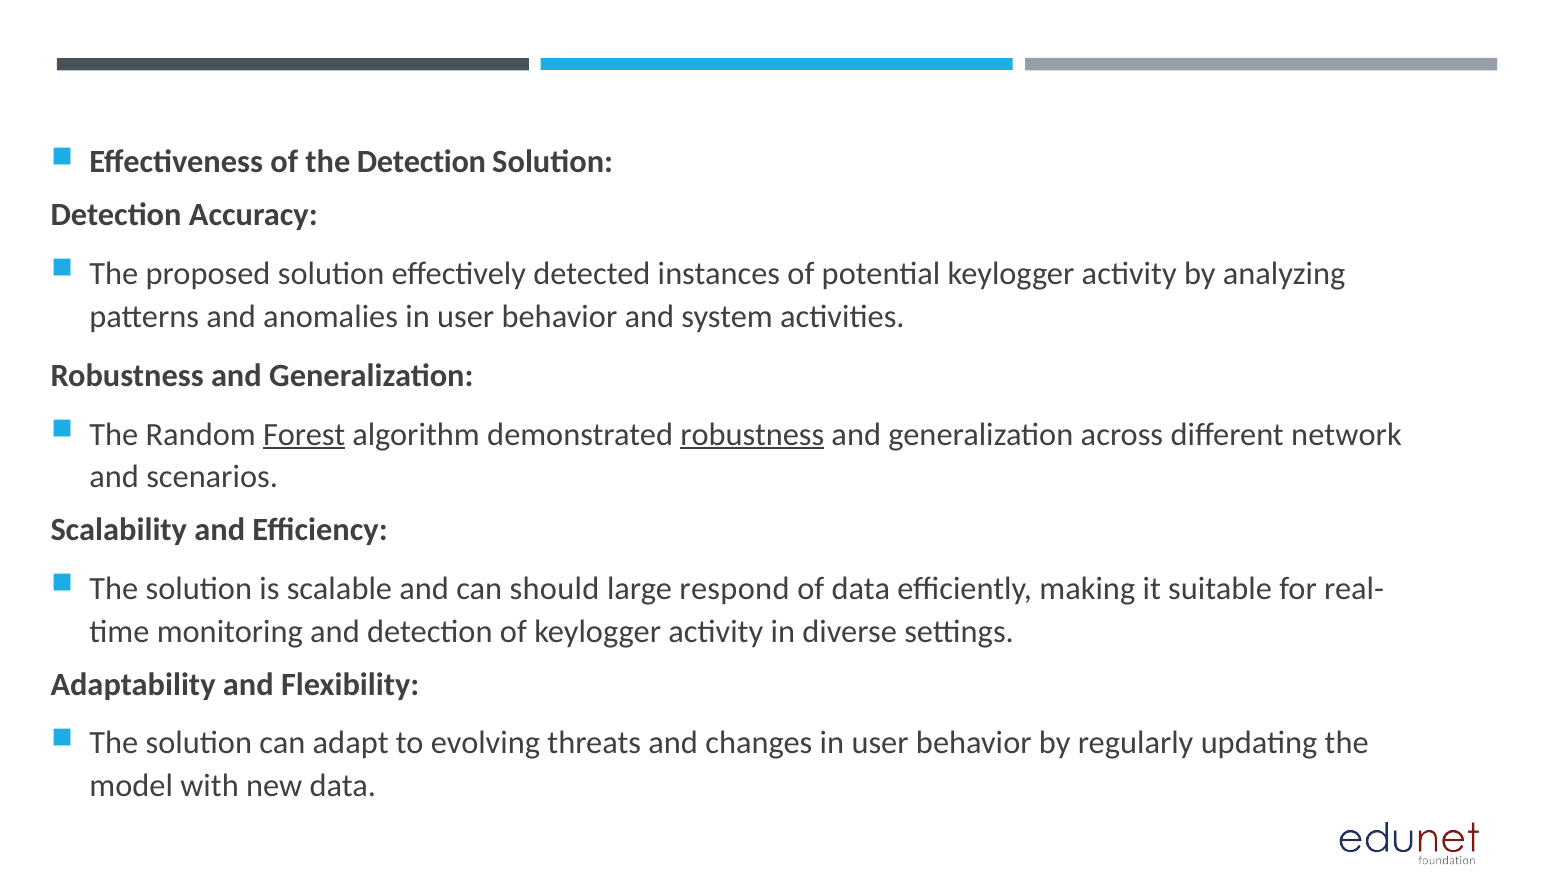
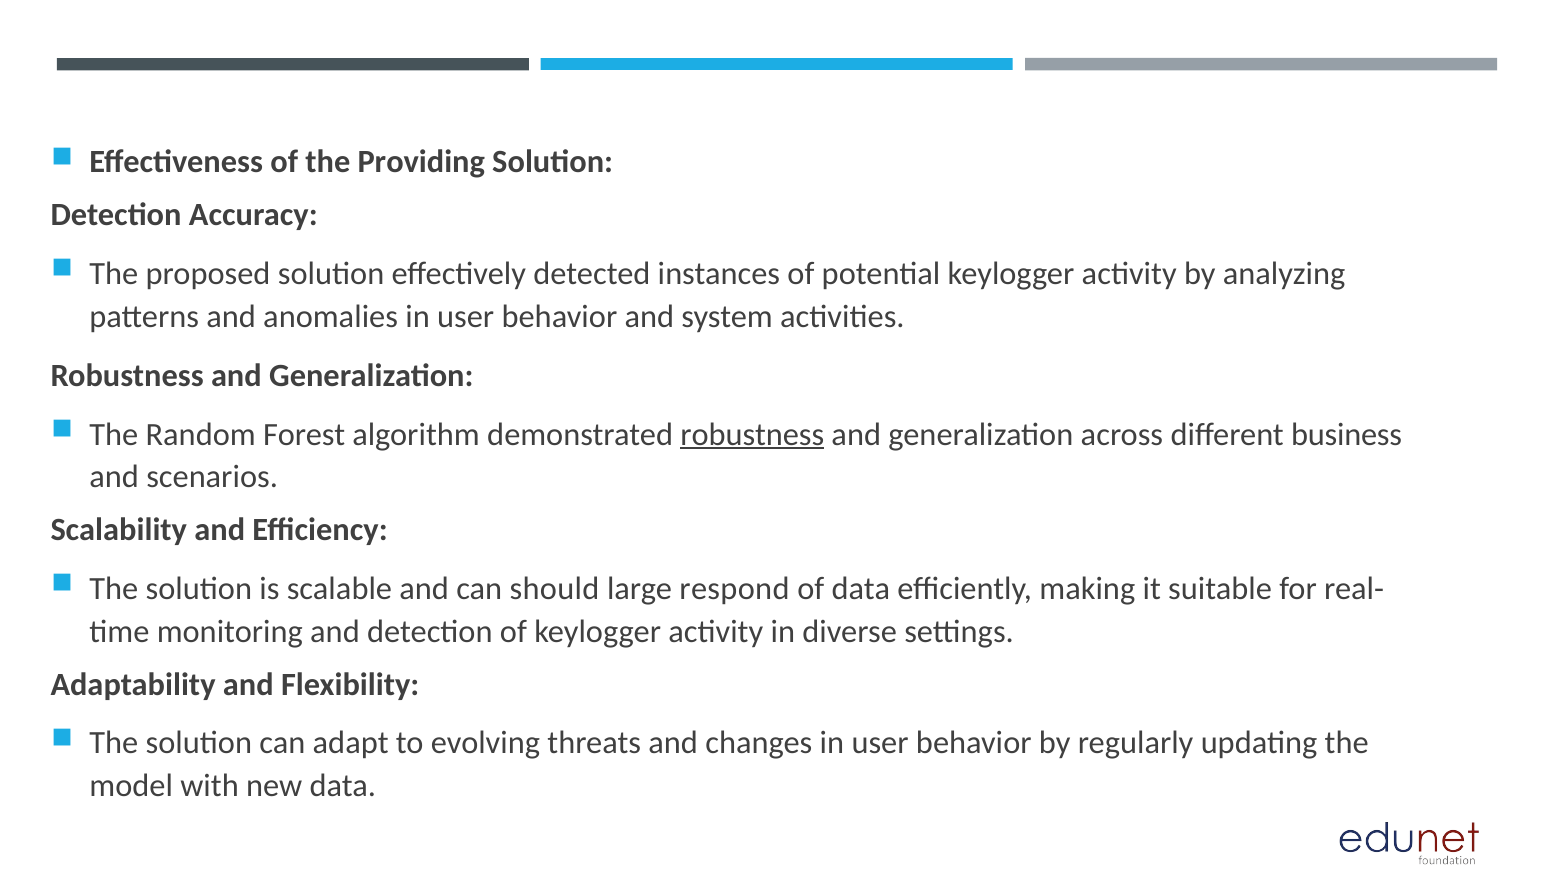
the Detection: Detection -> Providing (421, 162)
Forest underline: present -> none (304, 435)
network: network -> business (1347, 435)
